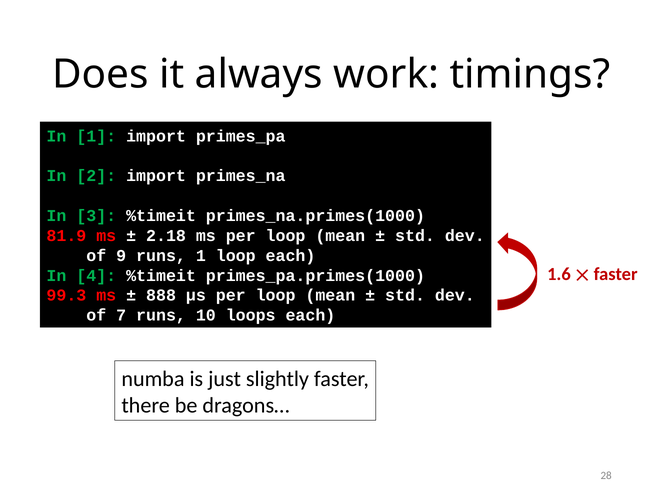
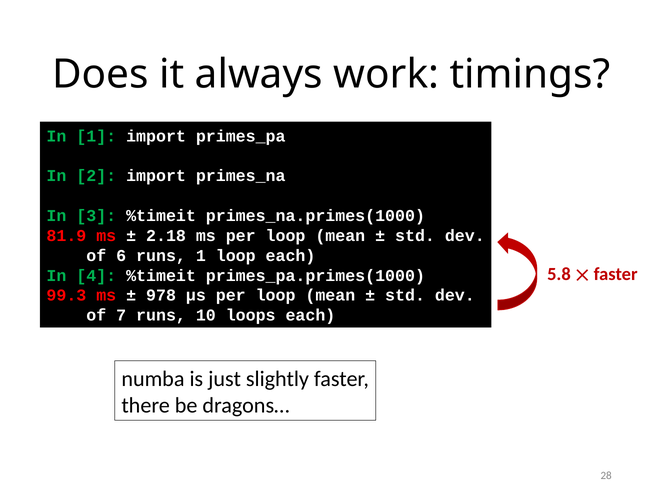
9: 9 -> 6 (121, 256)
1.6: 1.6 -> 5.8 (559, 274)
888: 888 -> 978 (161, 295)
